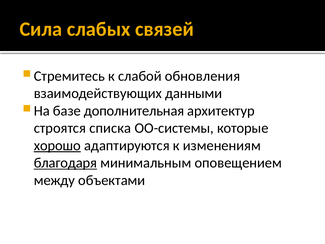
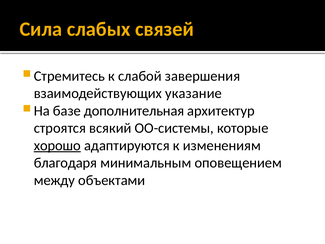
обновления: обновления -> завершения (203, 76)
данными: данными -> указание (194, 93)
списка: списка -> всякий (110, 128)
благодаря underline: present -> none (65, 163)
